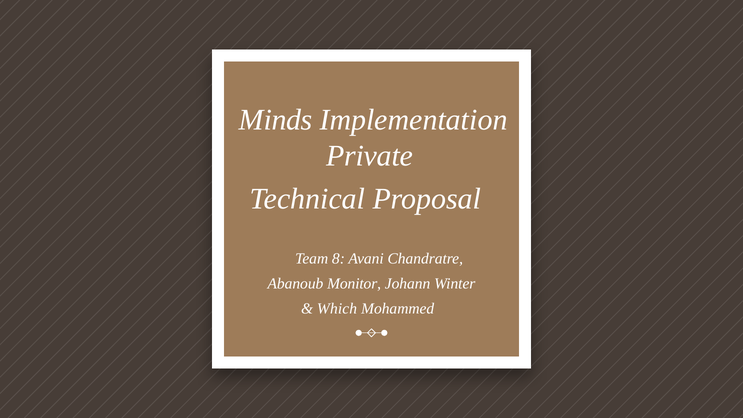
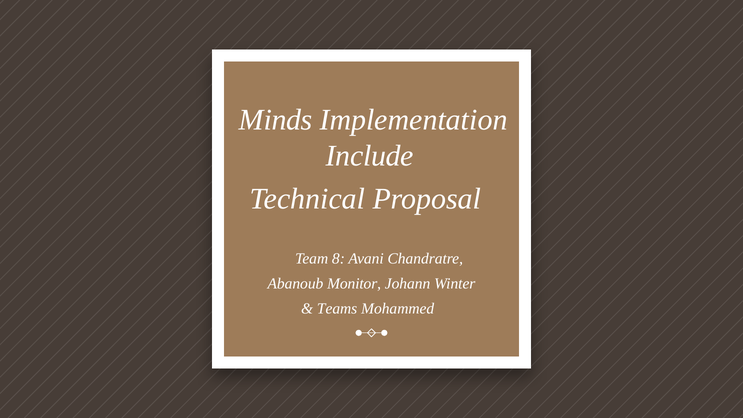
Private: Private -> Include (370, 156)
Which: Which -> Teams (337, 308)
